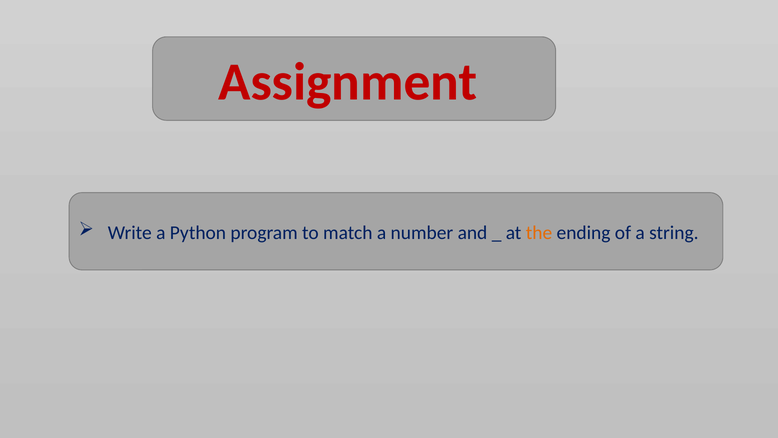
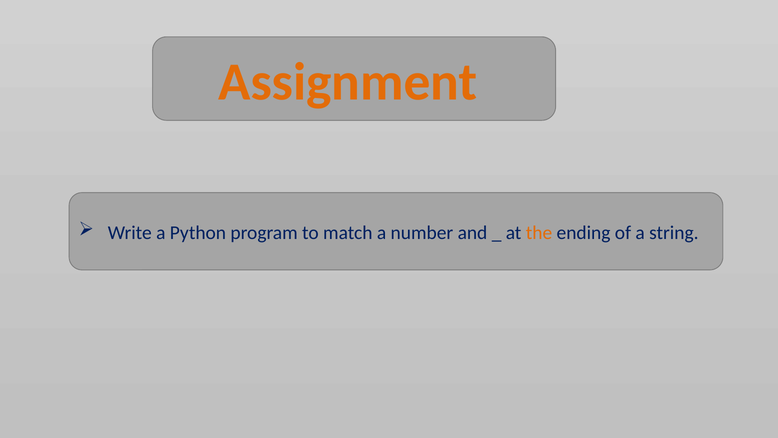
Assignment colour: red -> orange (348, 82)
